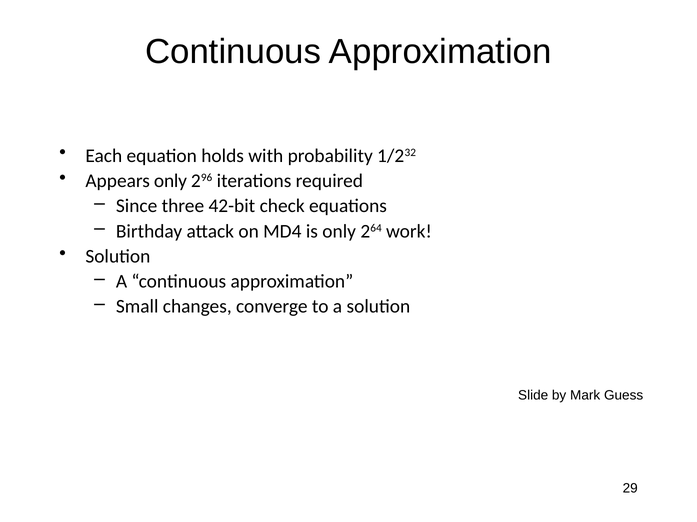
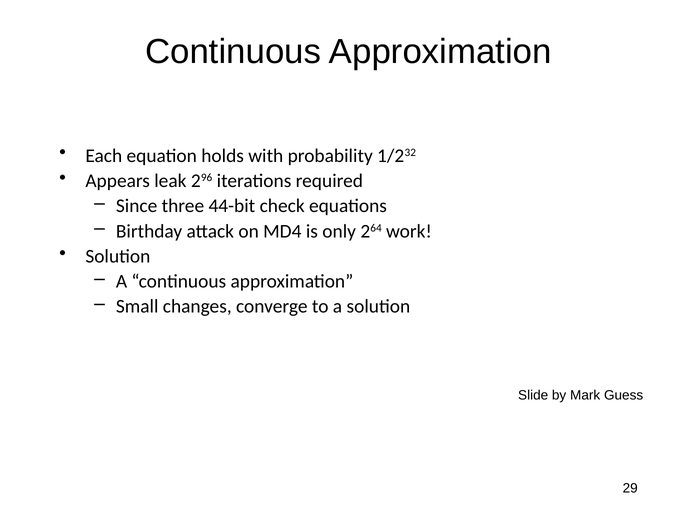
Appears only: only -> leak (170, 181)
42-bit: 42-bit -> 44-bit (232, 206)
